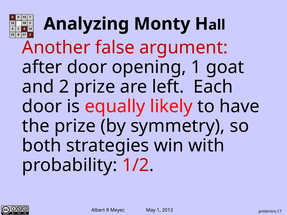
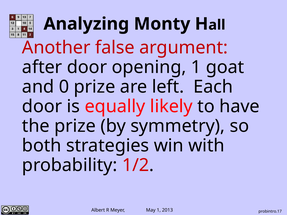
2: 2 -> 0 (64, 87)
